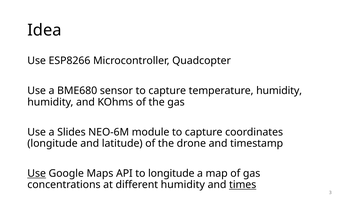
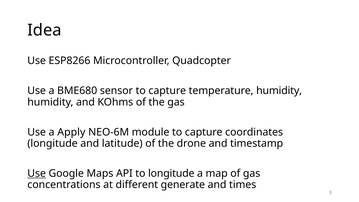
Slides: Slides -> Apply (71, 132)
different humidity: humidity -> generate (183, 185)
times underline: present -> none (243, 185)
